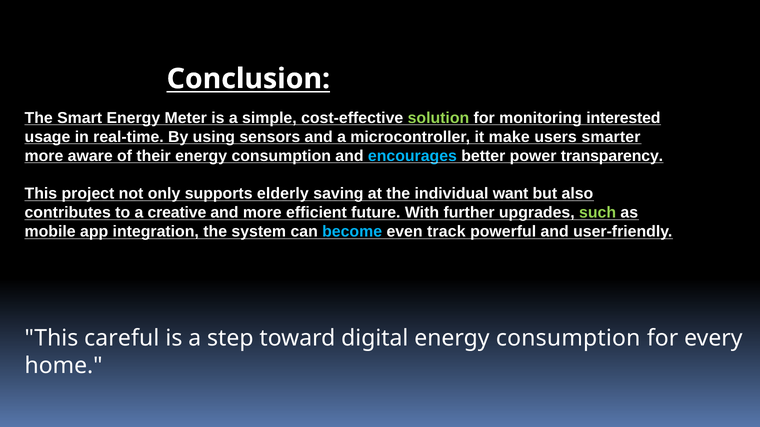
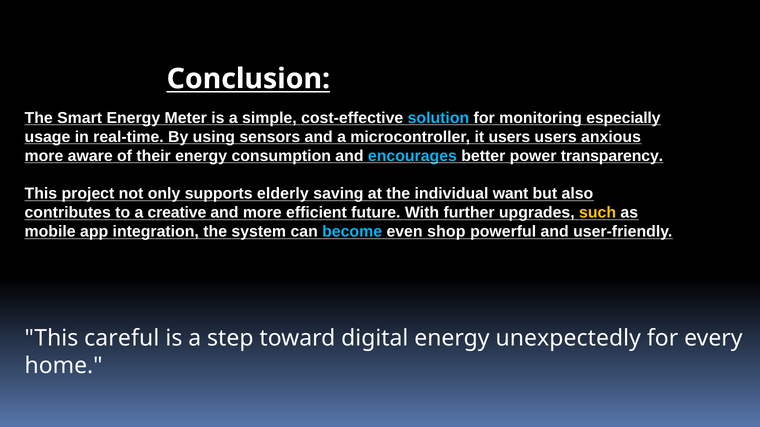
solution colour: light green -> light blue (438, 118)
interested: interested -> especially (623, 118)
it make: make -> users (509, 137)
smarter: smarter -> anxious (611, 137)
such colour: light green -> yellow (598, 213)
track: track -> shop (446, 232)
digital energy consumption: consumption -> unexpectedly (568, 338)
